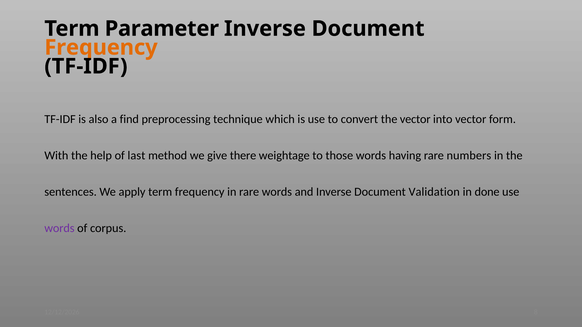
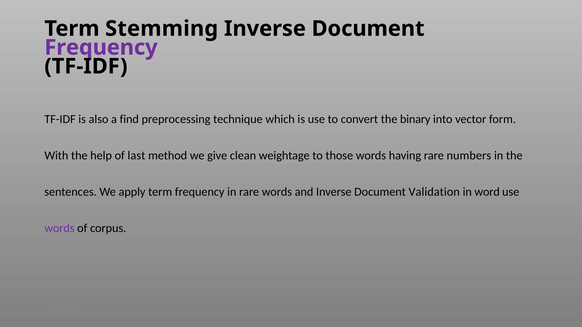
Parameter: Parameter -> Stemming (162, 29)
Frequency colour: orange -> purple (101, 48)
the vector: vector -> binary (415, 119)
there: there -> clean (243, 156)
done: done -> word (487, 192)
